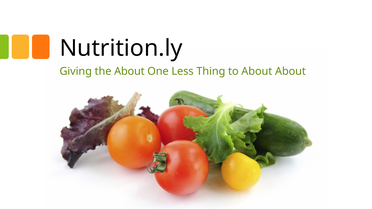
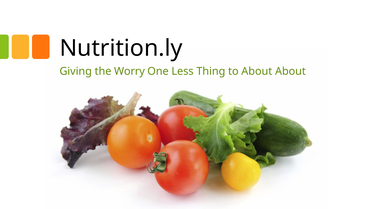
the About: About -> Worry (129, 71)
